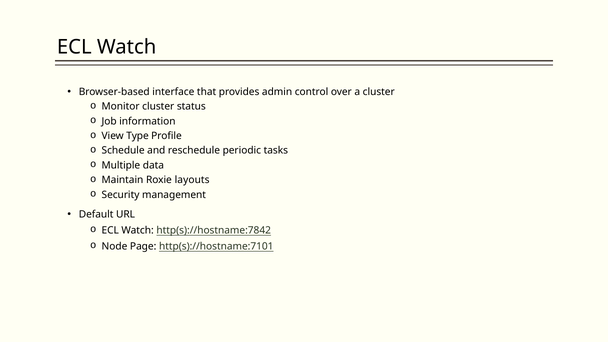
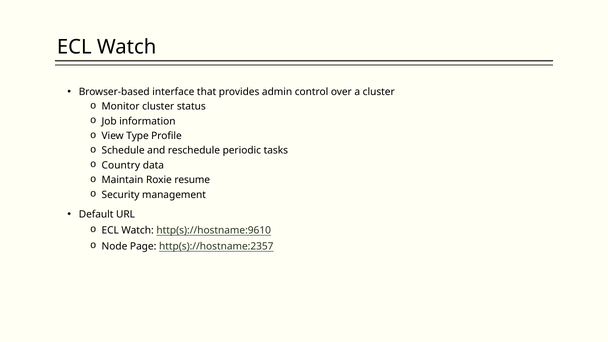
Multiple: Multiple -> Country (121, 165)
layouts: layouts -> resume (192, 180)
http(s)://hostname:7842: http(s)://hostname:7842 -> http(s)://hostname:9610 (214, 230)
http(s)://hostname:7101: http(s)://hostname:7101 -> http(s)://hostname:2357 (216, 247)
